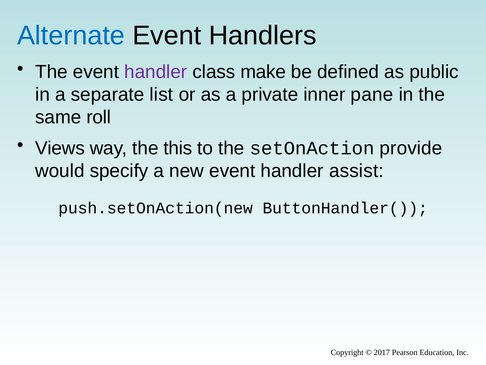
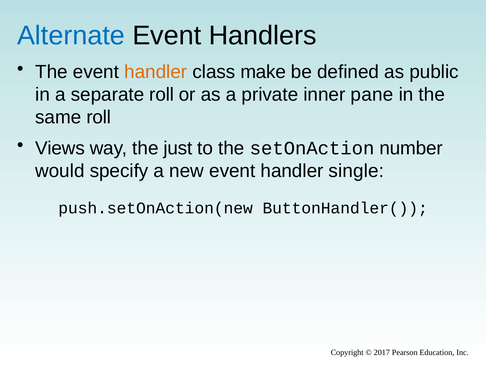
handler colour: purple -> orange (156, 72)
separate list: list -> roll (162, 94)
this: this -> just (178, 148)
provide: provide -> number (411, 148)
assist: assist -> single (356, 171)
